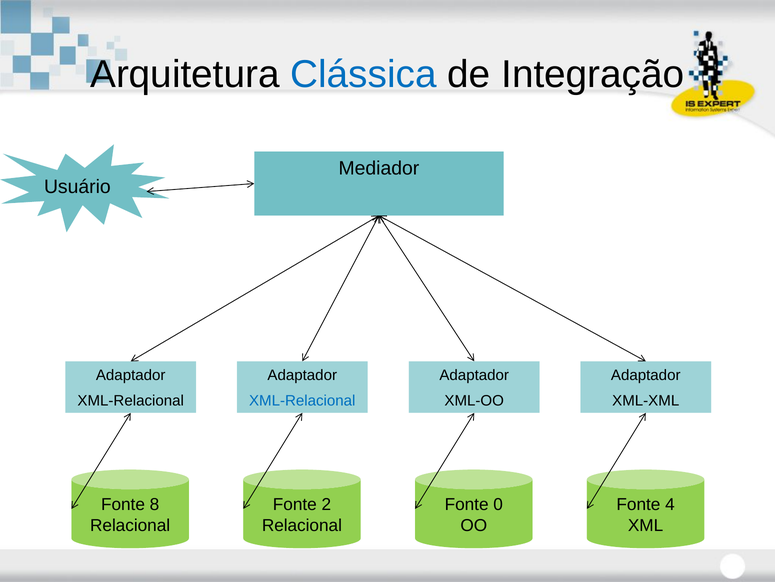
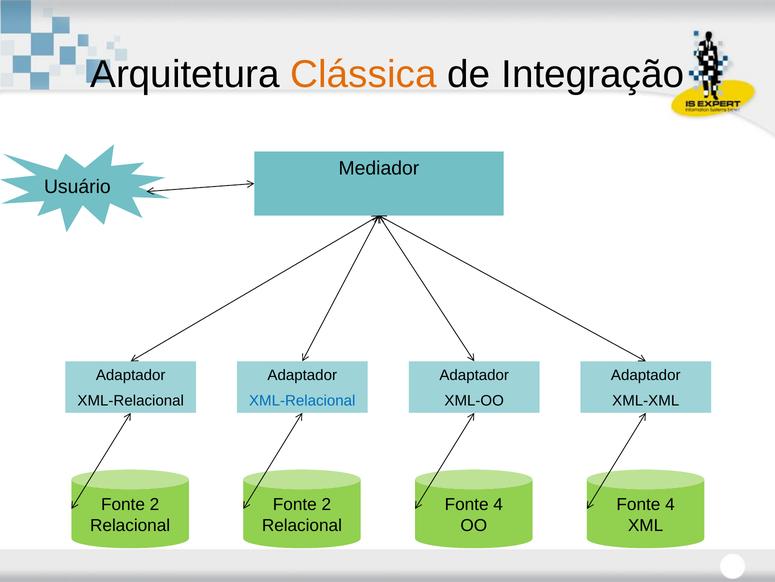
Clássica colour: blue -> orange (363, 74)
8: 8 -> 2 (154, 504)
0: 0 -> 4 (498, 504)
